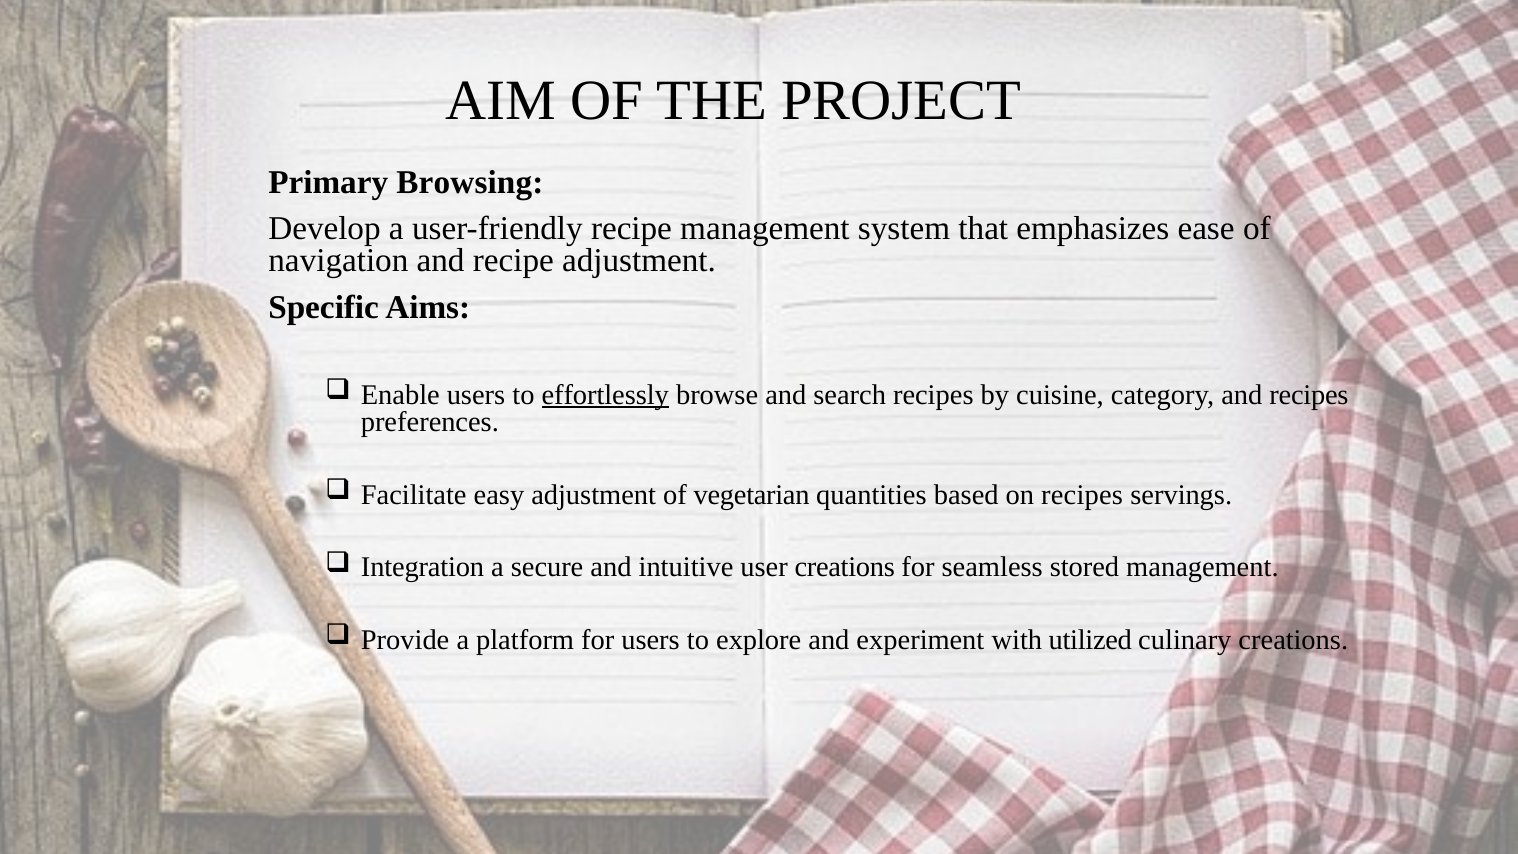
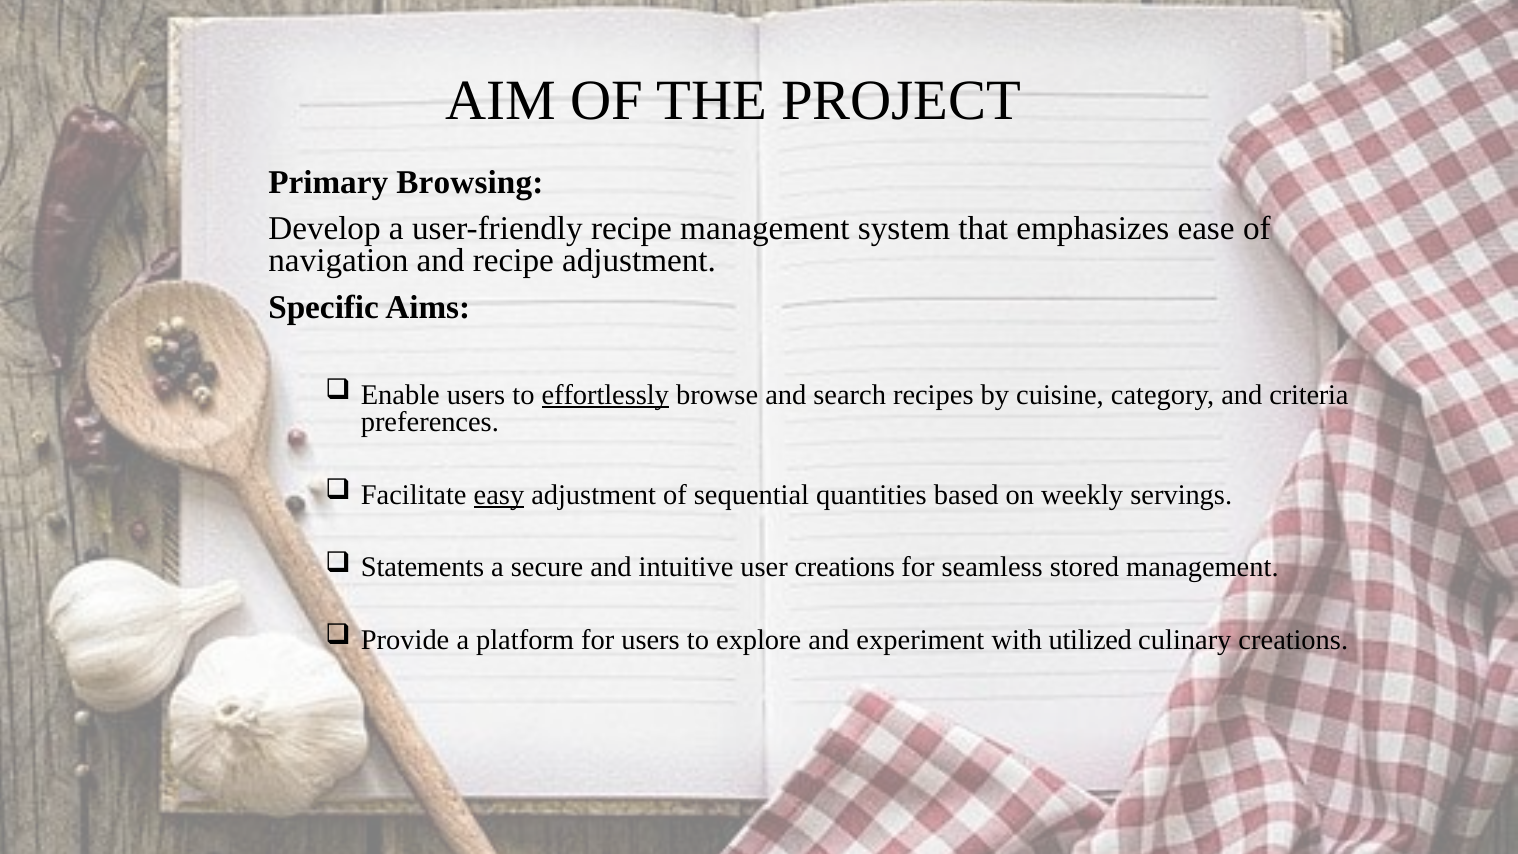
and recipes: recipes -> criteria (1309, 395)
easy underline: none -> present (499, 495)
vegetarian: vegetarian -> sequential (751, 495)
on recipes: recipes -> weekly (1082, 495)
Integration: Integration -> Statements (423, 567)
